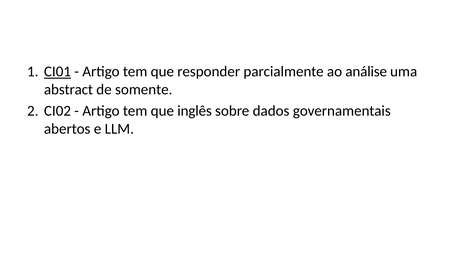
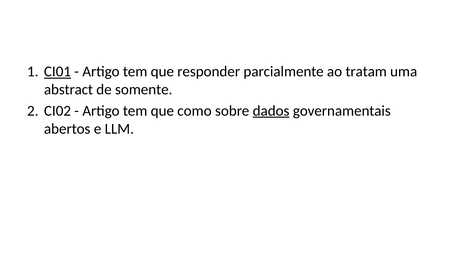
análise: análise -> tratam (366, 72)
inglês: inglês -> como (194, 111)
dados underline: none -> present (271, 111)
